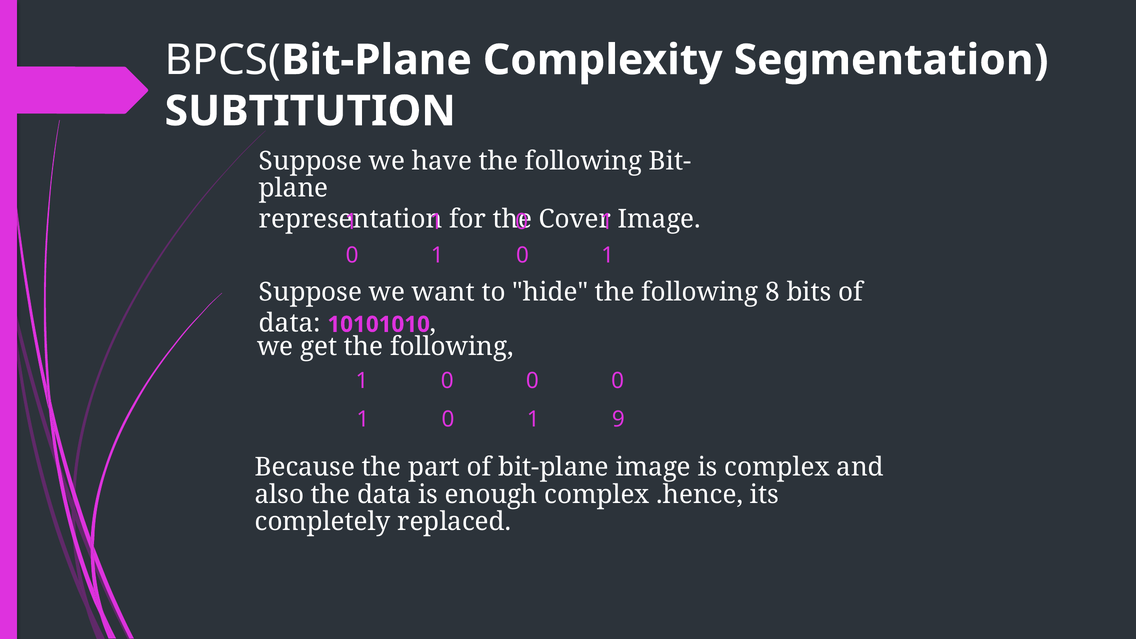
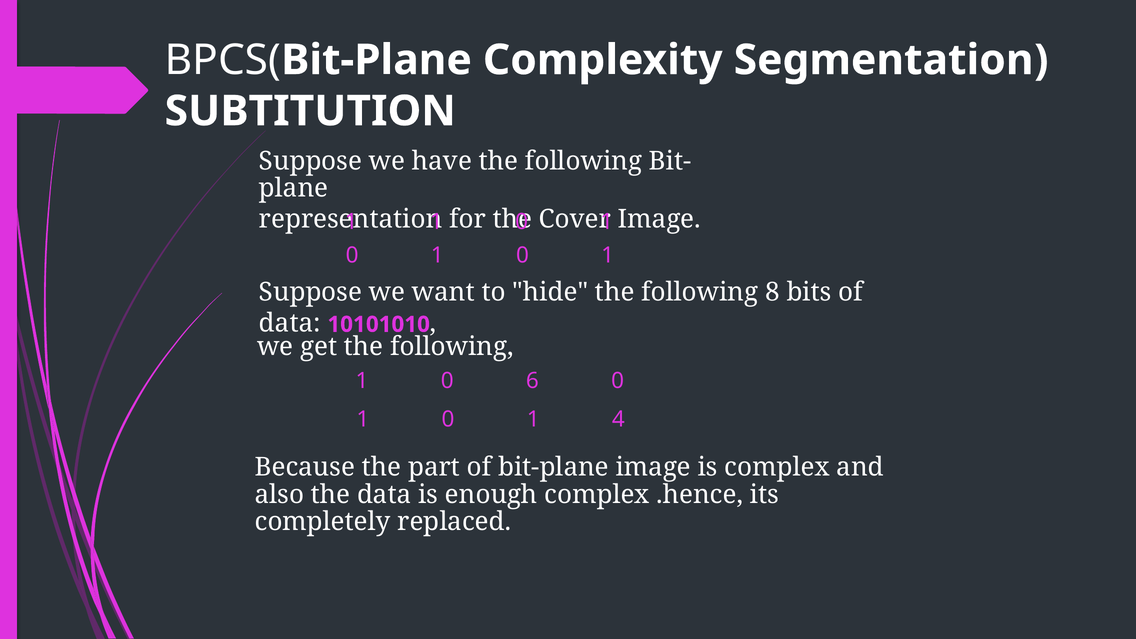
1 0 0: 0 -> 6 (532, 381)
9: 9 -> 4 (618, 419)
